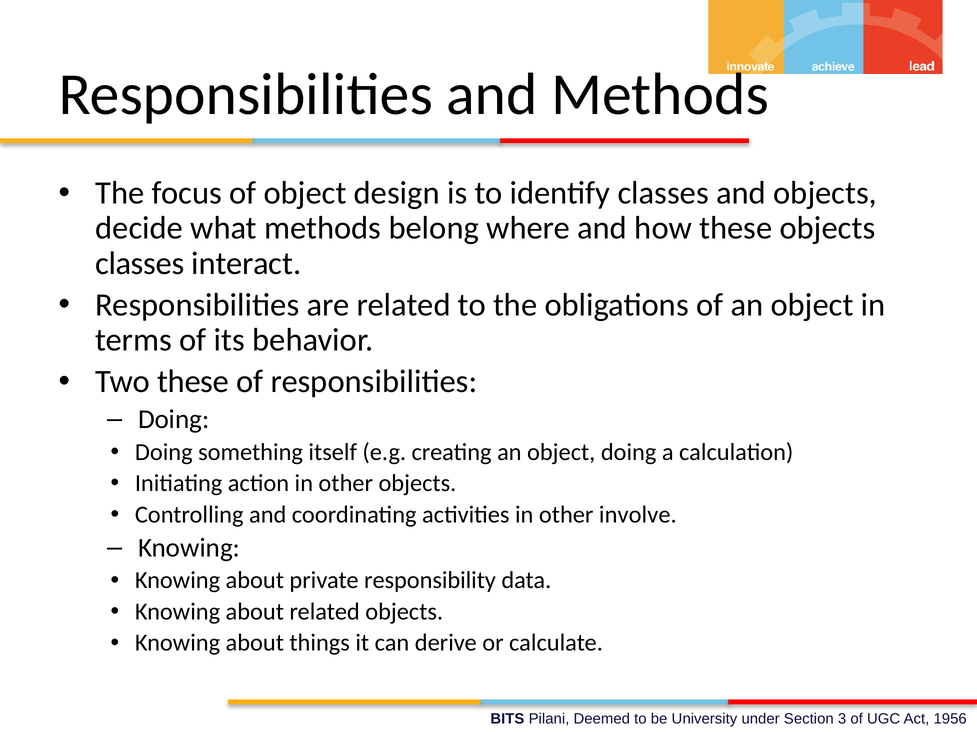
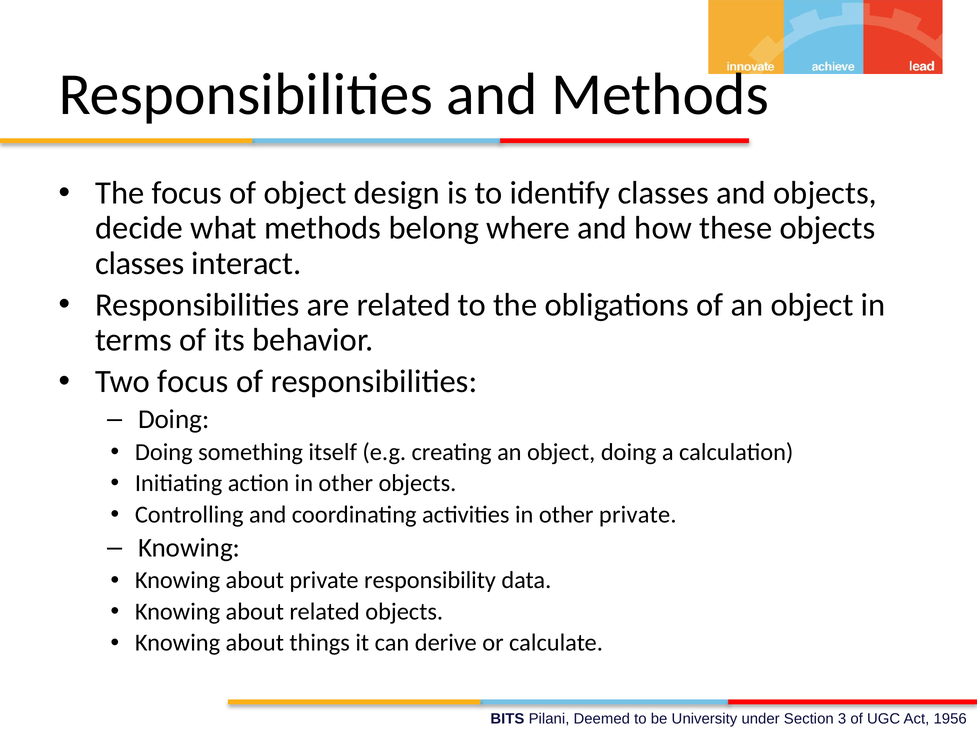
Two these: these -> focus (193, 382)
other involve: involve -> private (638, 515)
